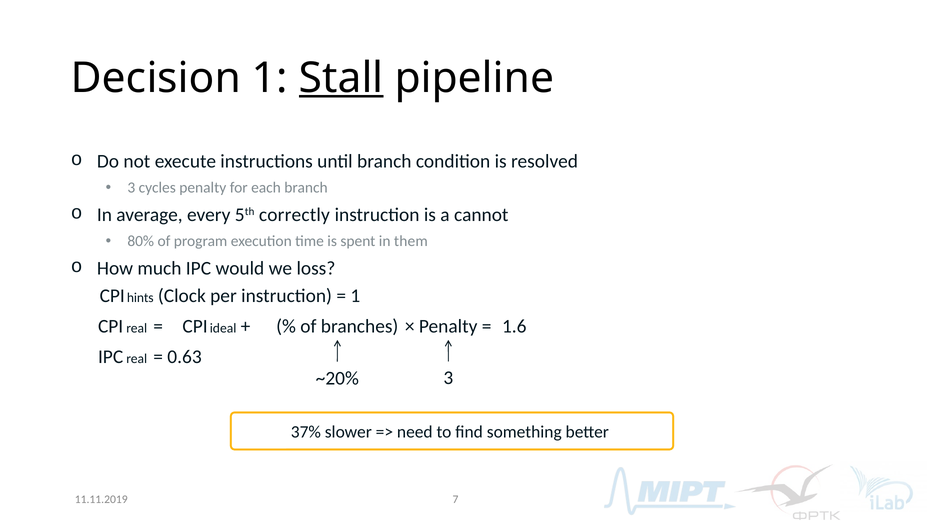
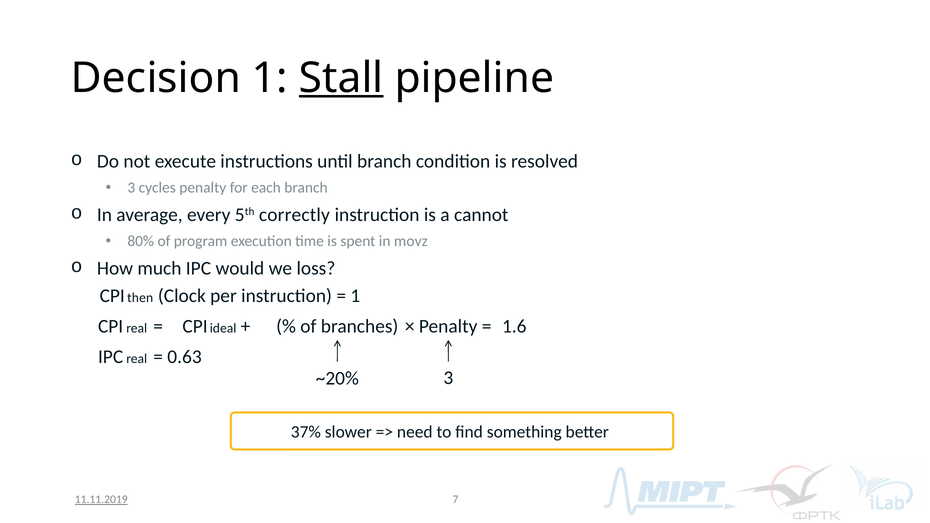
them: them -> movz (411, 241)
hints: hints -> then (140, 298)
11.11.2019 underline: none -> present (101, 500)
